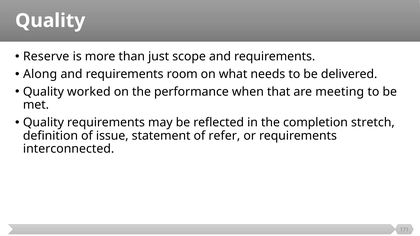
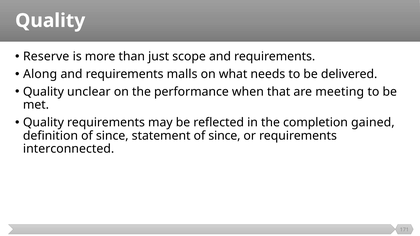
room: room -> malls (182, 74)
worked: worked -> unclear (89, 92)
stretch: stretch -> gained (373, 123)
definition of issue: issue -> since (112, 136)
statement of refer: refer -> since (224, 136)
